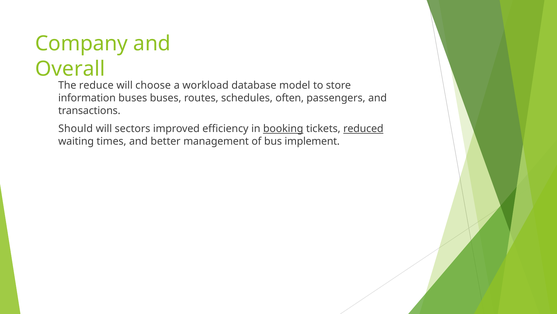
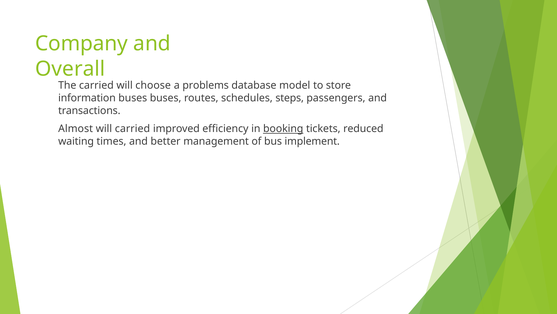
The reduce: reduce -> carried (96, 85)
workload: workload -> problems (206, 85)
often: often -> steps (290, 98)
Should: Should -> Almost (76, 129)
will sectors: sectors -> carried (132, 129)
reduced underline: present -> none (363, 129)
